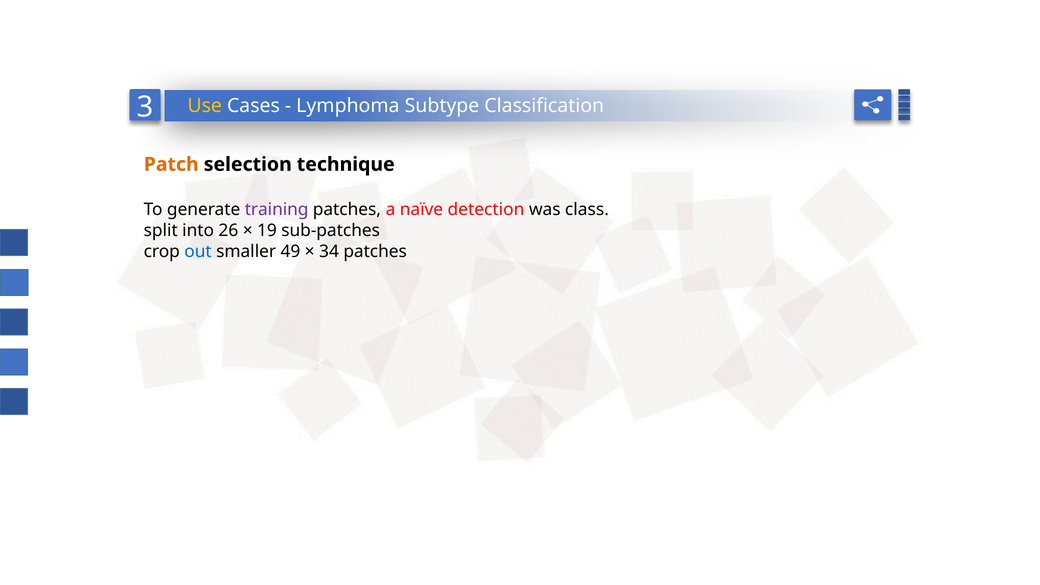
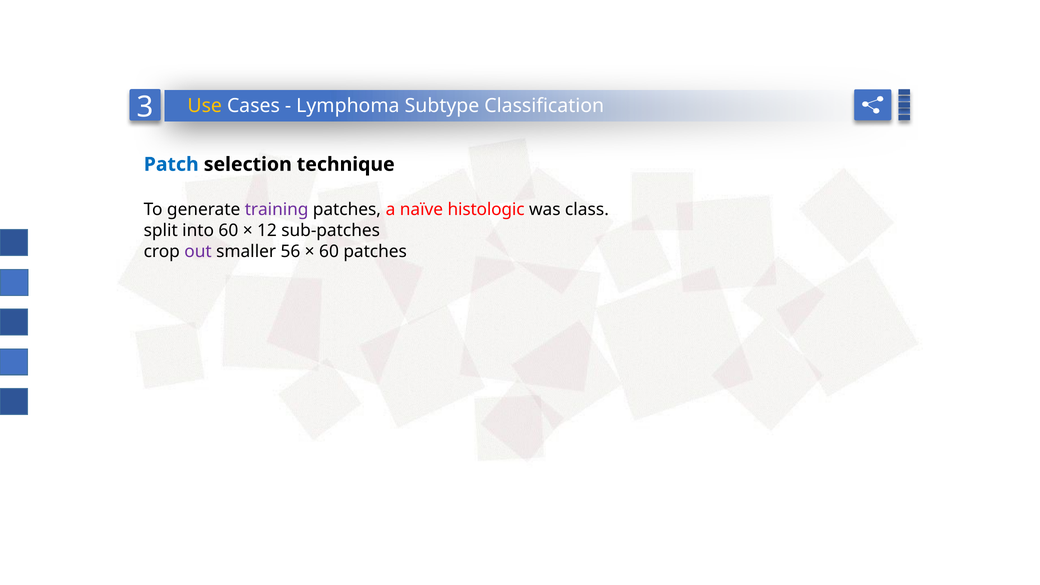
Patch colour: orange -> blue (171, 164)
detection: detection -> histologic (486, 210)
into 26: 26 -> 60 (228, 231)
19: 19 -> 12 (267, 231)
out colour: blue -> purple (198, 251)
49: 49 -> 56 (290, 251)
34: 34 -> 60 (329, 251)
